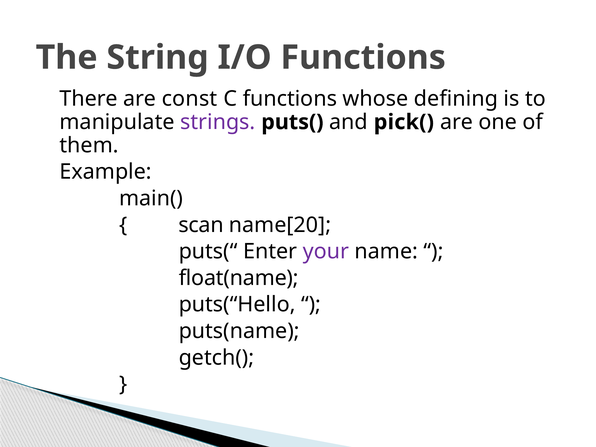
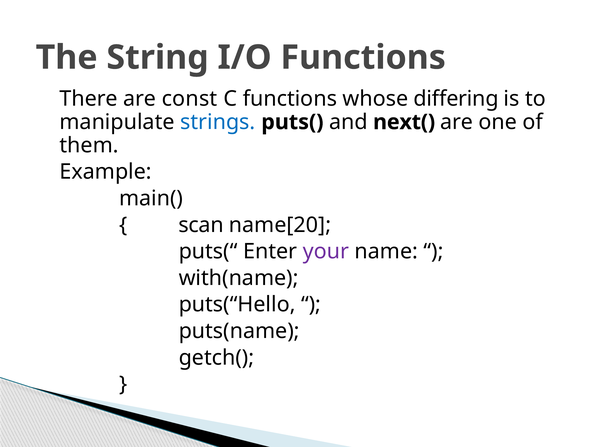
defining: defining -> differing (456, 99)
strings colour: purple -> blue (218, 122)
pick(: pick( -> next( (404, 122)
float(name: float(name -> with(name (239, 278)
